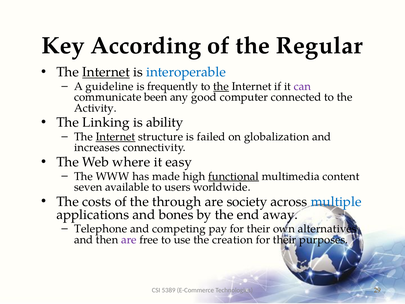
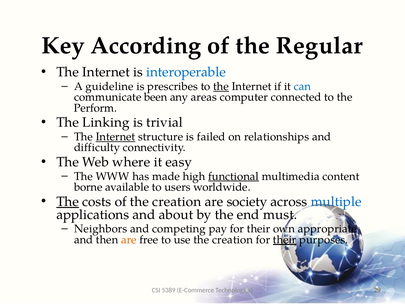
Internet underline: present -> none (106, 72)
frequently: frequently -> prescribes (173, 86)
can colour: purple -> blue (302, 86)
good: good -> areas (204, 97)
Activity: Activity -> Perform (95, 108)
ability: ability -> trivial (165, 122)
globalization: globalization -> relationships (277, 137)
increases: increases -> difficulty (97, 147)
seven: seven -> borne (88, 187)
The underline: none -> present (68, 201)
of the through: through -> creation (177, 201)
bones: bones -> about (176, 214)
away: away -> must (280, 214)
Telephone: Telephone -> Neighbors (101, 229)
alternatives: alternatives -> appropriate (327, 229)
are colour: purple -> orange (129, 239)
their underline: none -> present (285, 239)
